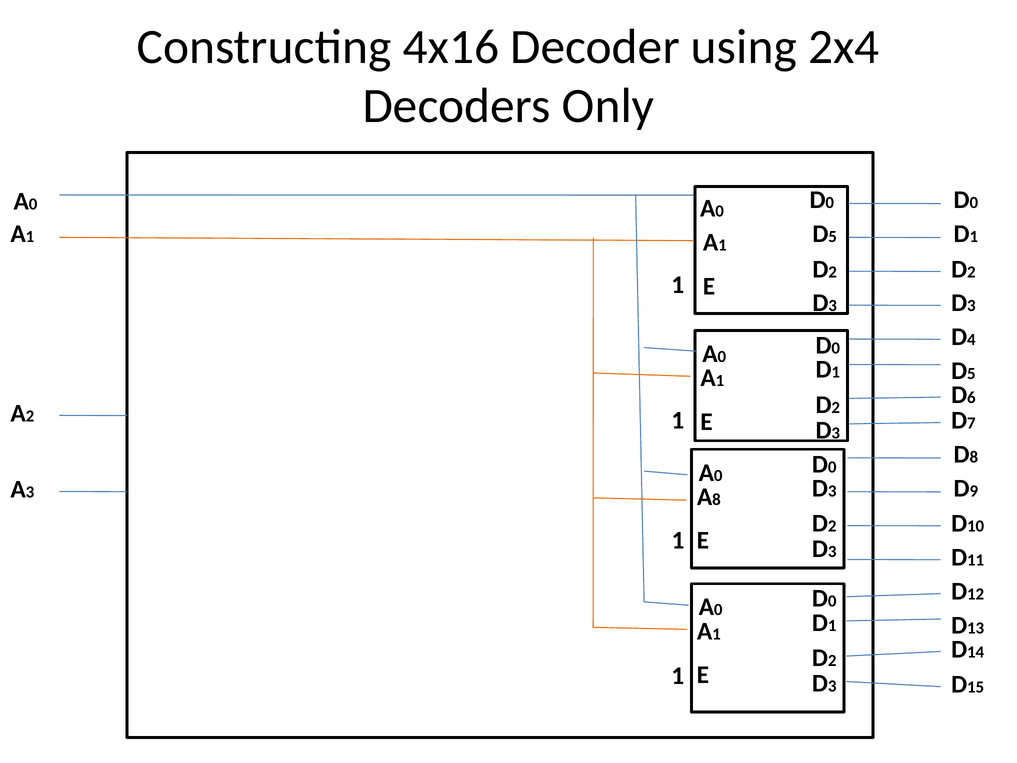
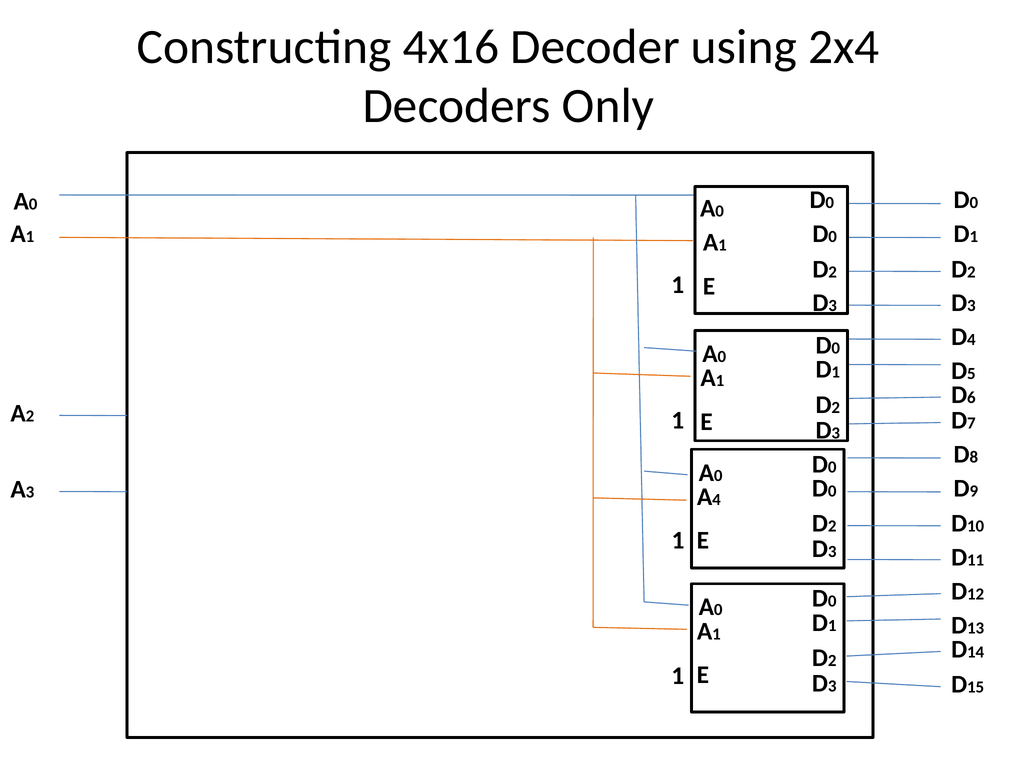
5: 5 -> 0 (833, 237)
3: 3 -> 0 (832, 491)
8: 8 -> 4 (716, 499)
